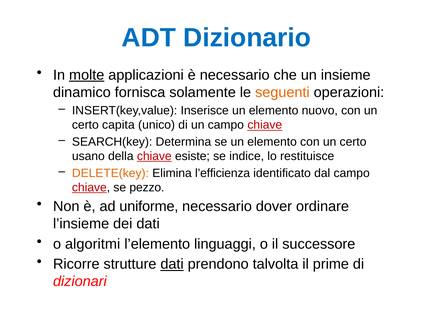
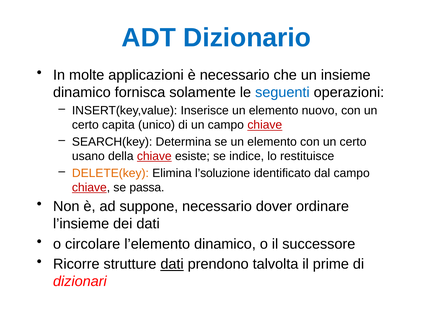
molte underline: present -> none (87, 75)
seguenti colour: orange -> blue (282, 92)
l’efficienza: l’efficienza -> l’soluzione (223, 173)
pezzo: pezzo -> passa (147, 187)
uniforme: uniforme -> suppone (149, 206)
algoritmi: algoritmi -> circolare (93, 244)
l’elemento linguaggi: linguaggi -> dinamico (225, 244)
